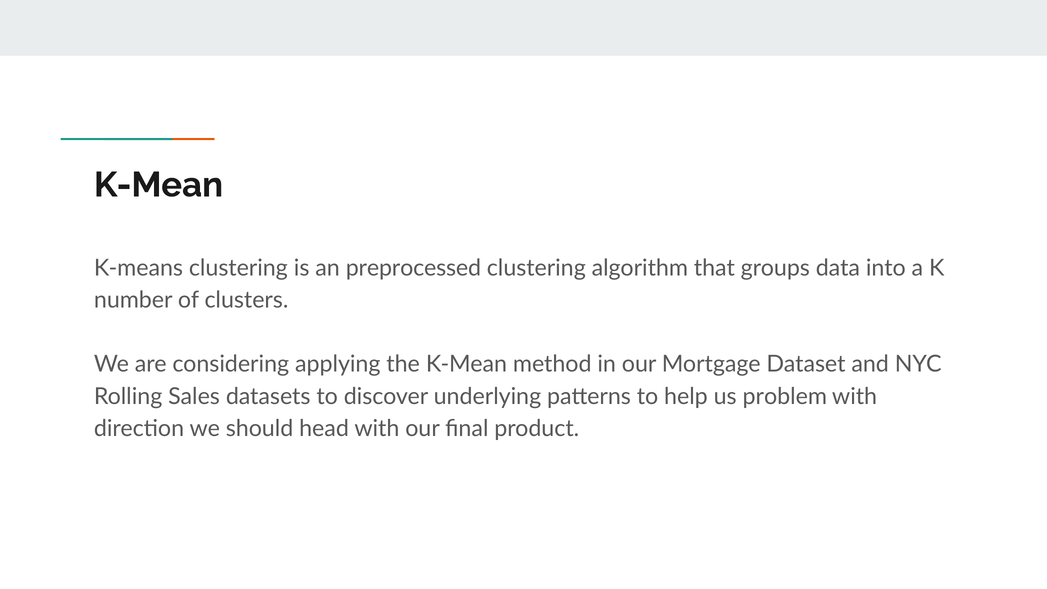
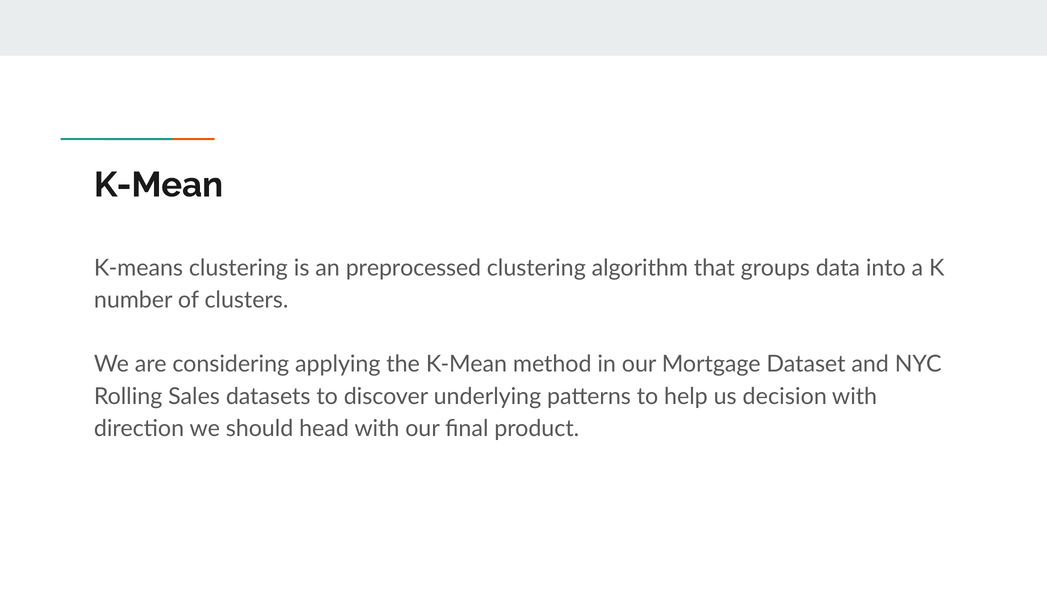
problem: problem -> decision (785, 396)
